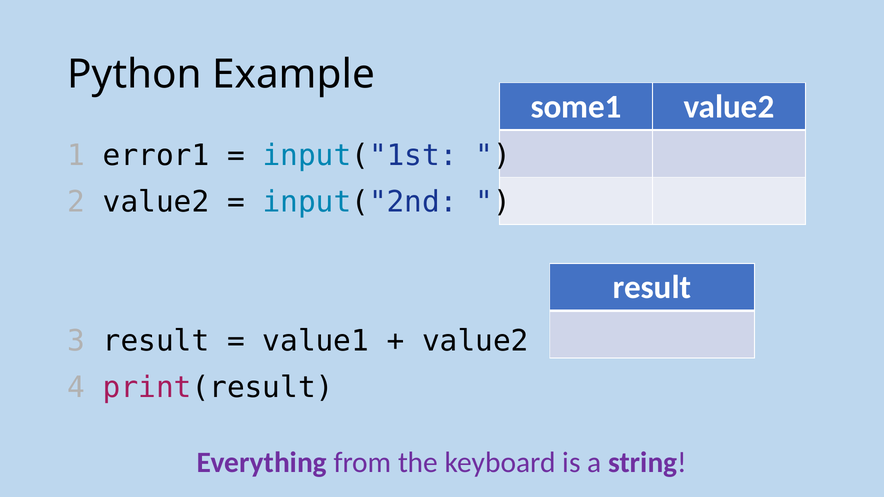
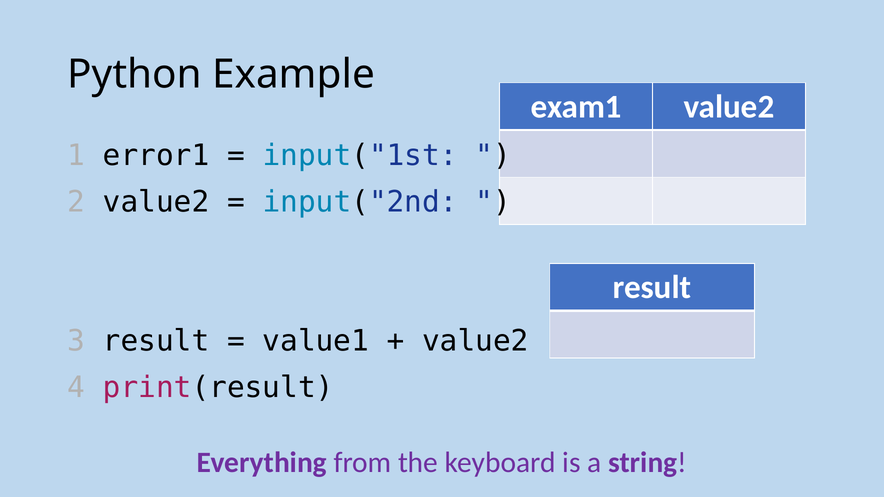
some1: some1 -> exam1 (576, 107)
